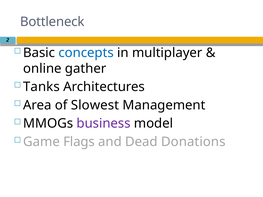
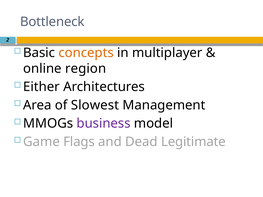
concepts colour: blue -> orange (86, 53)
gather: gather -> region (86, 69)
Tanks: Tanks -> Either (41, 87)
Donations: Donations -> Legitimate (193, 142)
